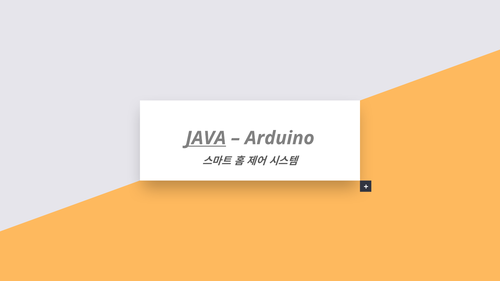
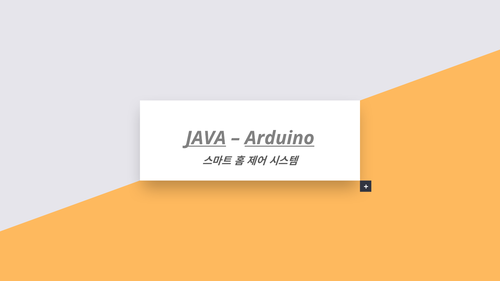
Arduino underline: none -> present (280, 138)
